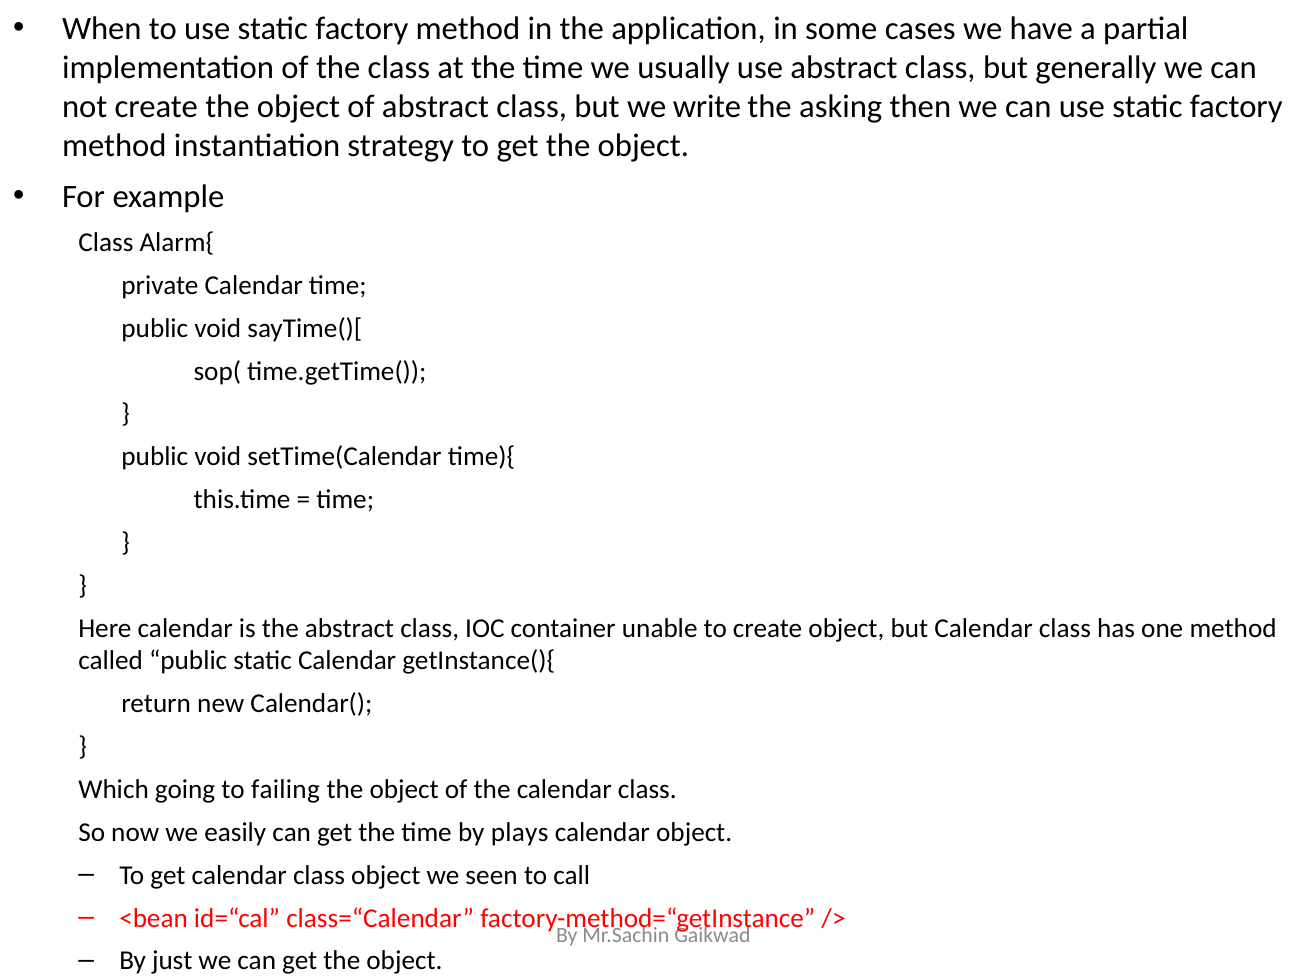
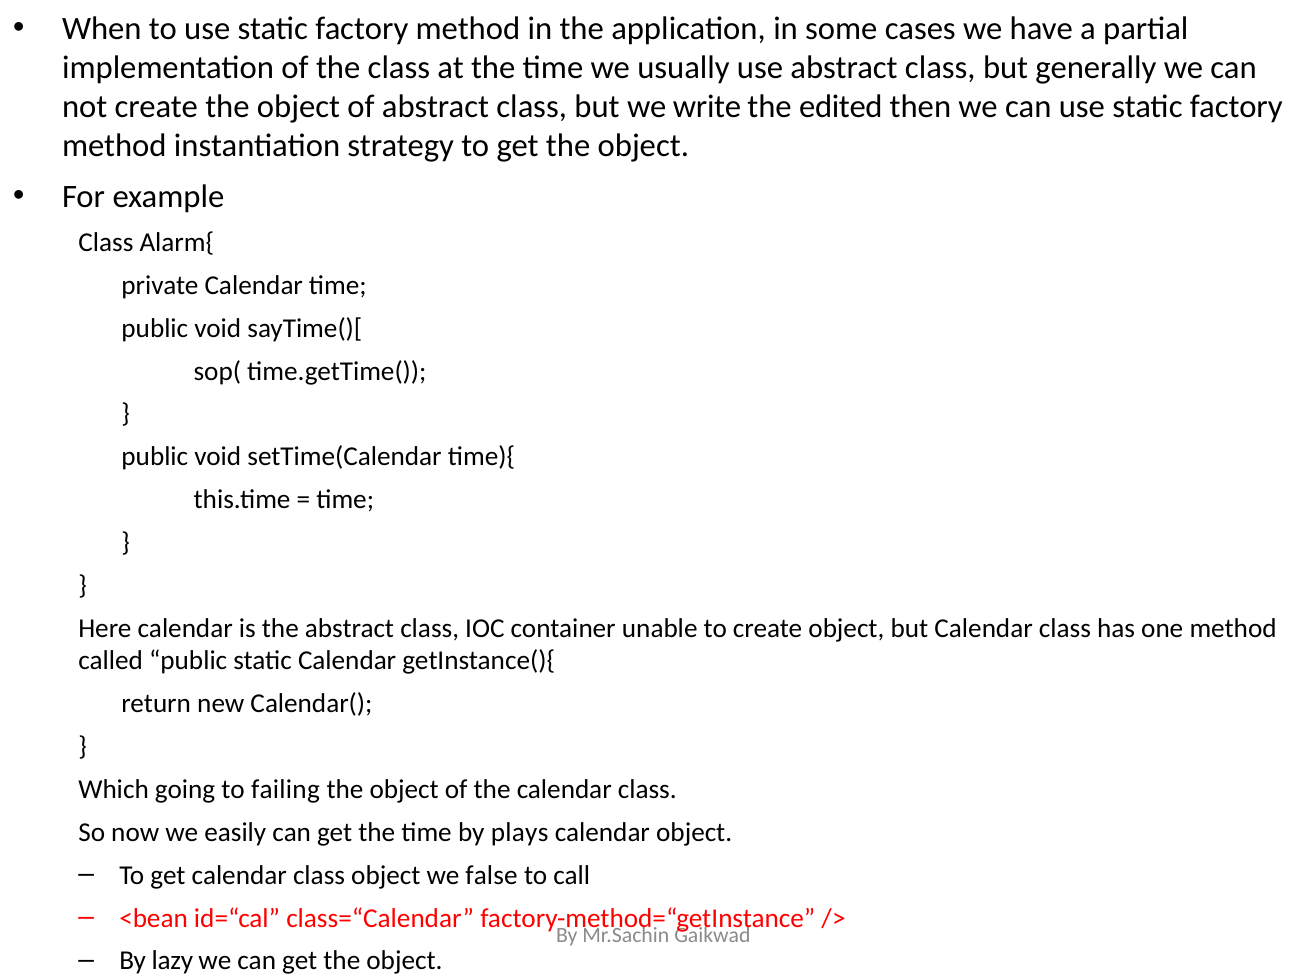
asking: asking -> edited (841, 107)
seen: seen -> false (492, 875)
just: just -> lazy (172, 961)
